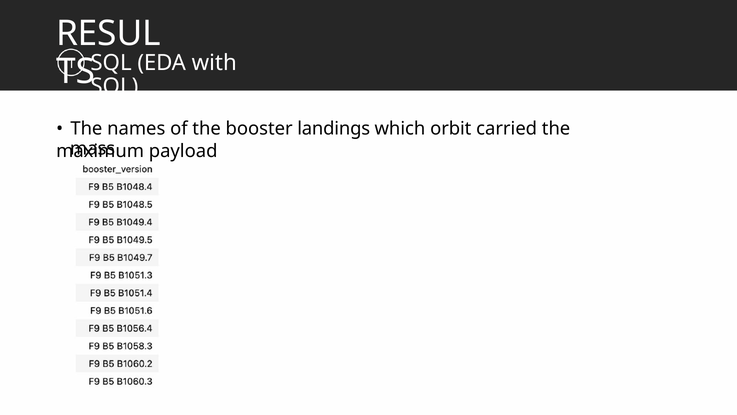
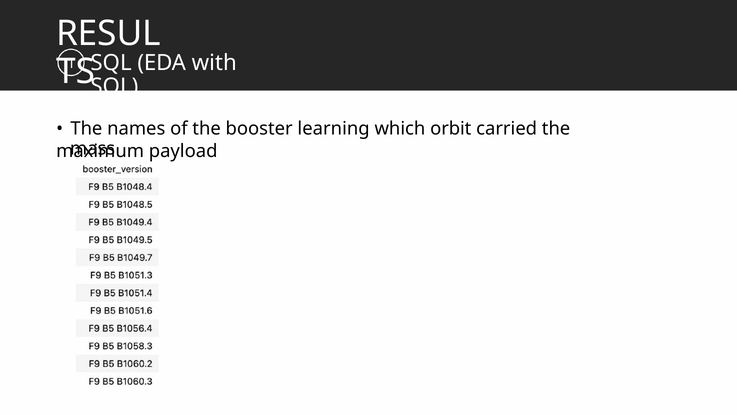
landings: landings -> learning (334, 128)
